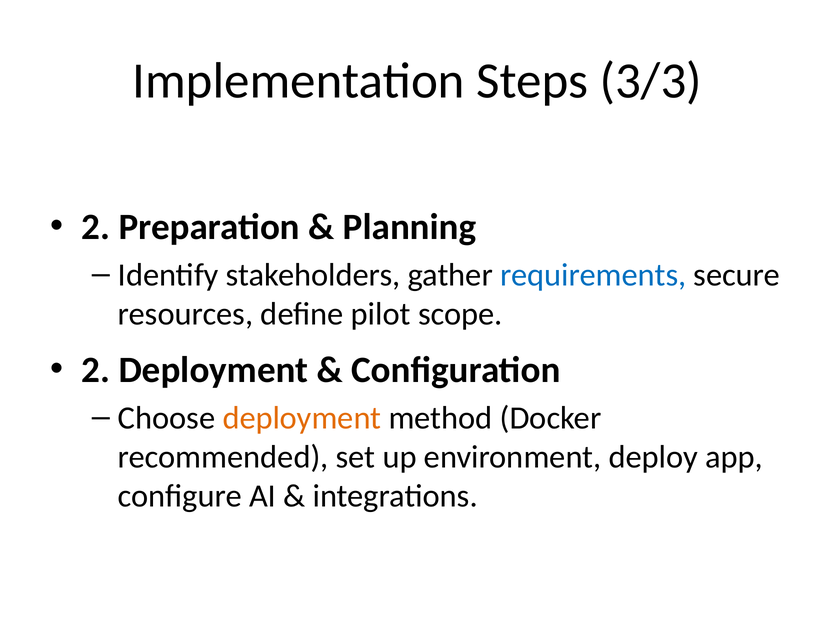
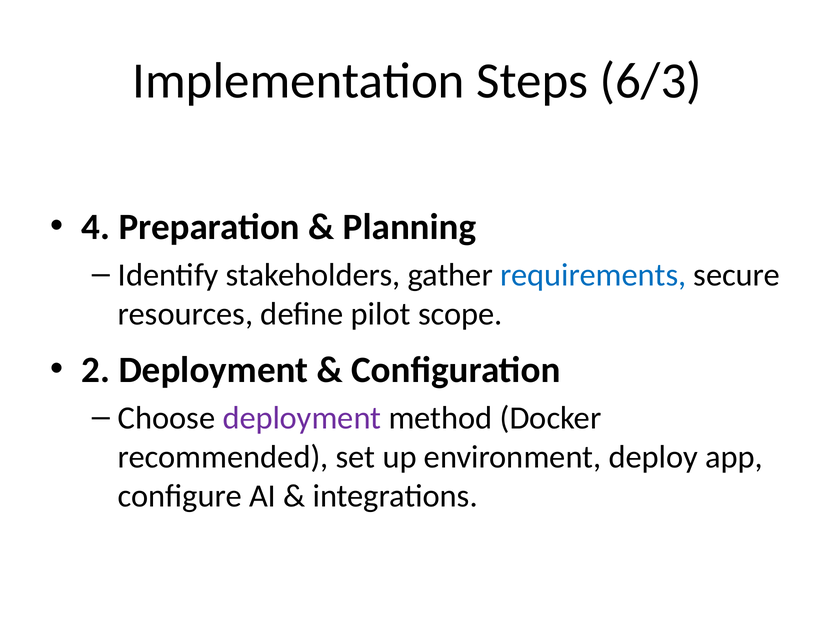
3/3: 3/3 -> 6/3 (651, 81)
2: 2 -> 4 (96, 227)
deployment colour: orange -> purple (302, 418)
